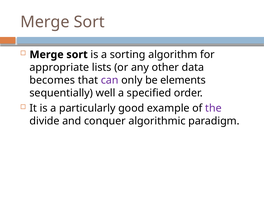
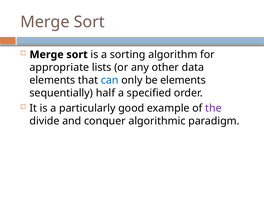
becomes: becomes -> elements (52, 80)
can colour: purple -> blue (110, 80)
well: well -> half (105, 93)
